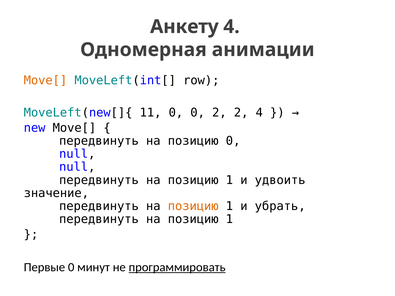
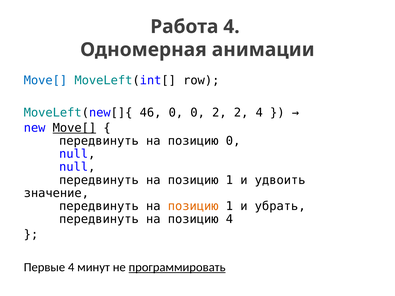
Анкету: Анкету -> Работа (184, 27)
Move[ colour: orange -> blue (45, 80)
11: 11 -> 46 (151, 113)
Move[ underline: none -> present (74, 128)
1: 1 -> 4 (229, 219)
Первые 0: 0 -> 4 (71, 267)
